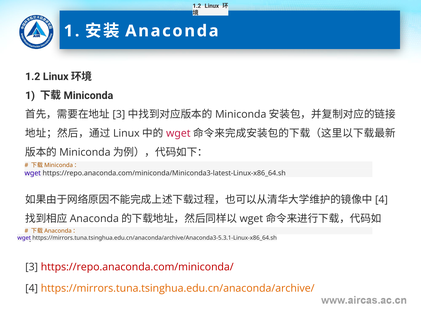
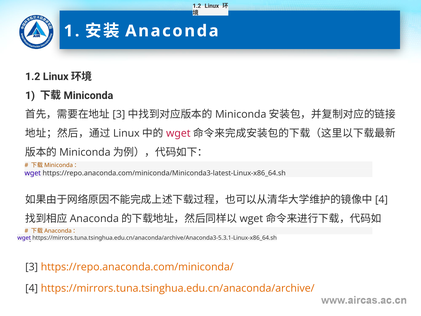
https://repo.anaconda.com/miniconda/ colour: red -> orange (137, 267)
